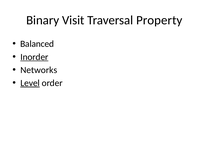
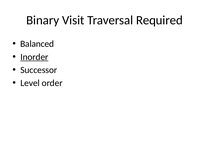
Property: Property -> Required (159, 20)
Networks: Networks -> Successor (39, 70)
Level underline: present -> none (30, 83)
